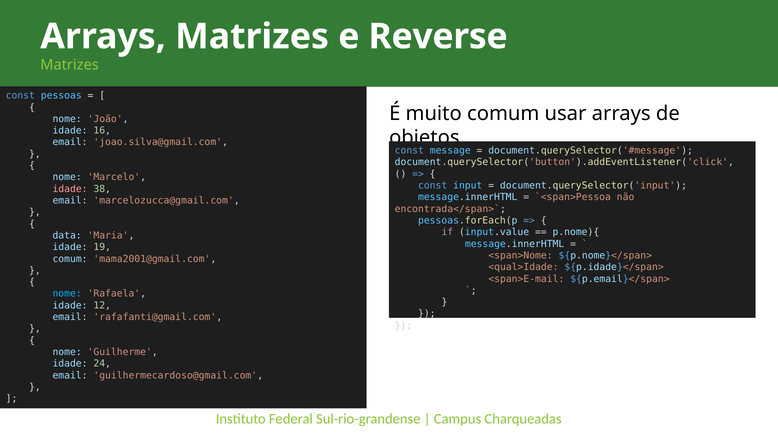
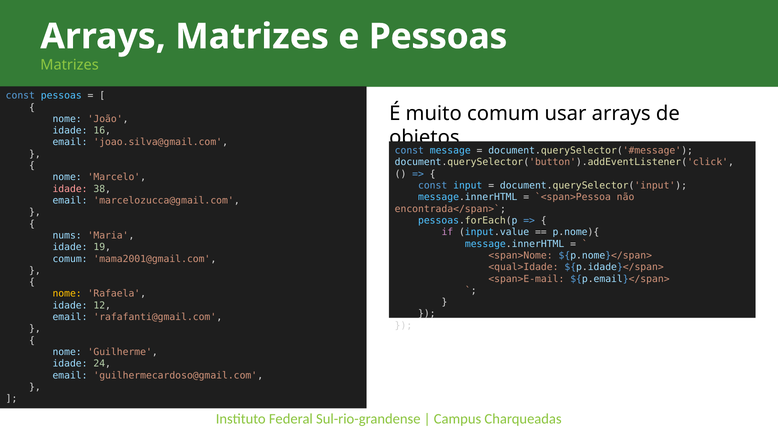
e Reverse: Reverse -> Pessoas (438, 37)
data: data -> nums (67, 236)
nome colour: light blue -> yellow (67, 294)
